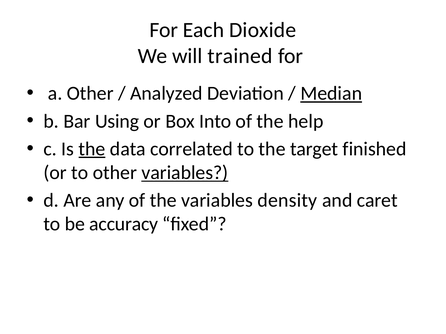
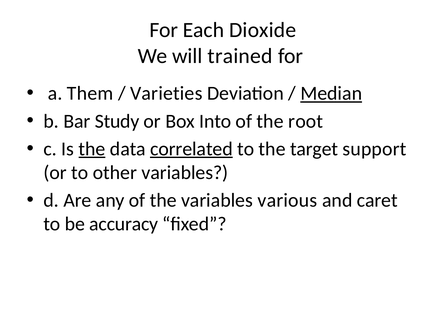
a Other: Other -> Them (90, 94)
Analyzed: Analyzed -> Varieties (166, 94)
Using: Using -> Study (117, 121)
help: help -> root (306, 121)
correlated underline: none -> present (191, 149)
finished: finished -> support (375, 149)
variables underline: present -> none (185, 173)
density: density -> various (287, 201)
